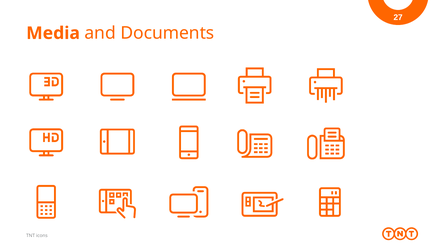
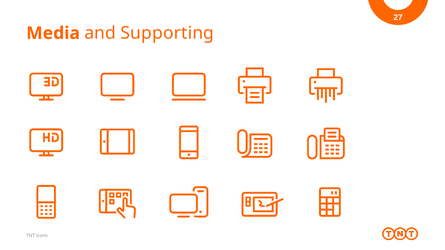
Documents: Documents -> Supporting (167, 33)
